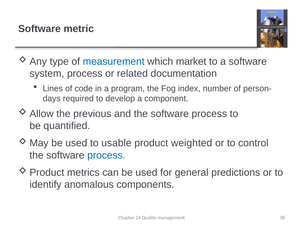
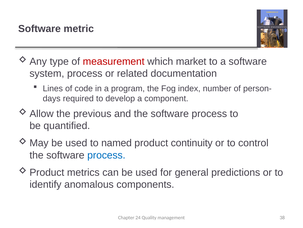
measurement colour: blue -> red (114, 61)
usable: usable -> named (117, 143)
weighted: weighted -> continuity (192, 143)
